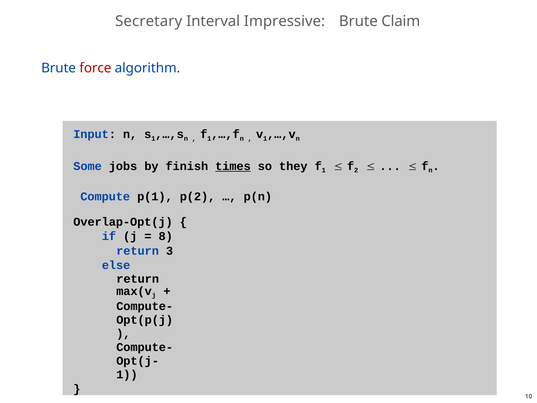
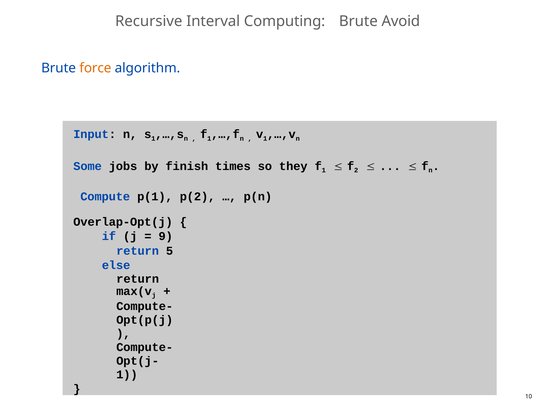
Secretary: Secretary -> Recursive (149, 21)
Impressive: Impressive -> Computing (285, 21)
Claim: Claim -> Avoid (401, 21)
force colour: red -> orange (95, 68)
times underline: present -> none (233, 166)
8: 8 -> 9 (166, 236)
3: 3 -> 5 (170, 251)
